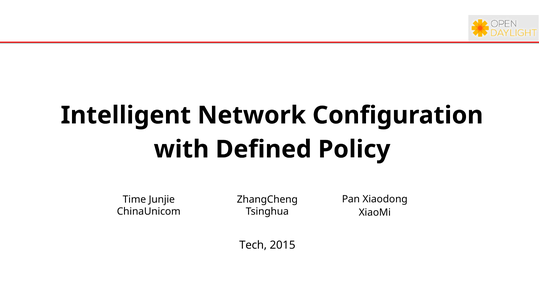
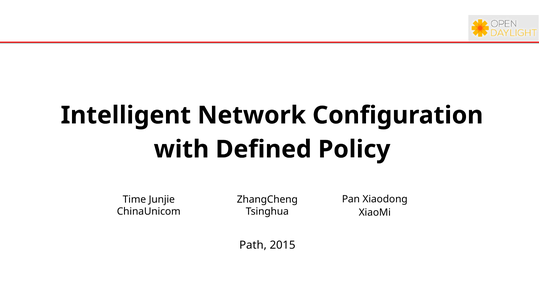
Tech: Tech -> Path (253, 245)
